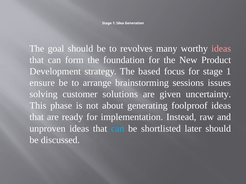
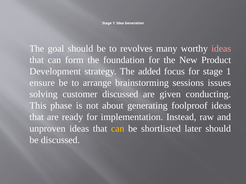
based: based -> added (149, 72)
customer solutions: solutions -> discussed (120, 94)
uncertainty: uncertainty -> conducting (208, 94)
can colour: light blue -> yellow (118, 129)
